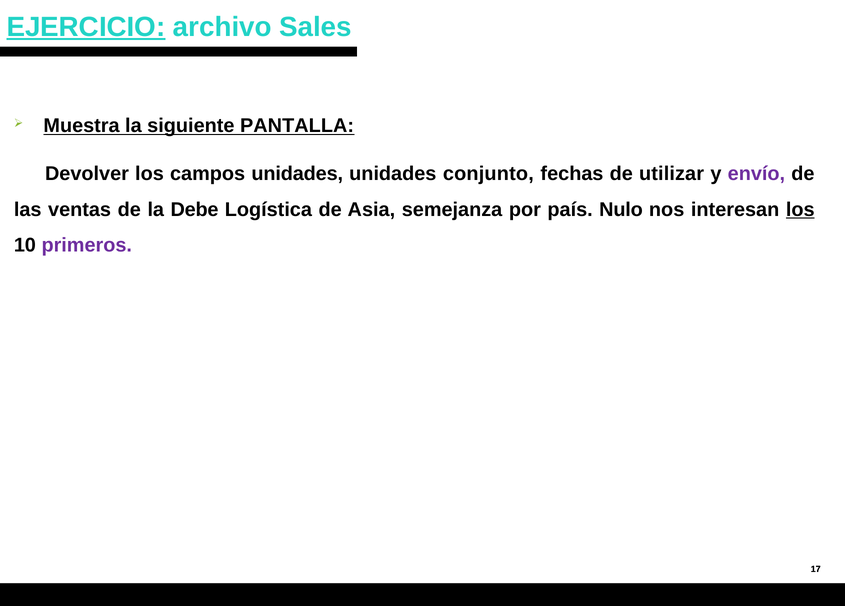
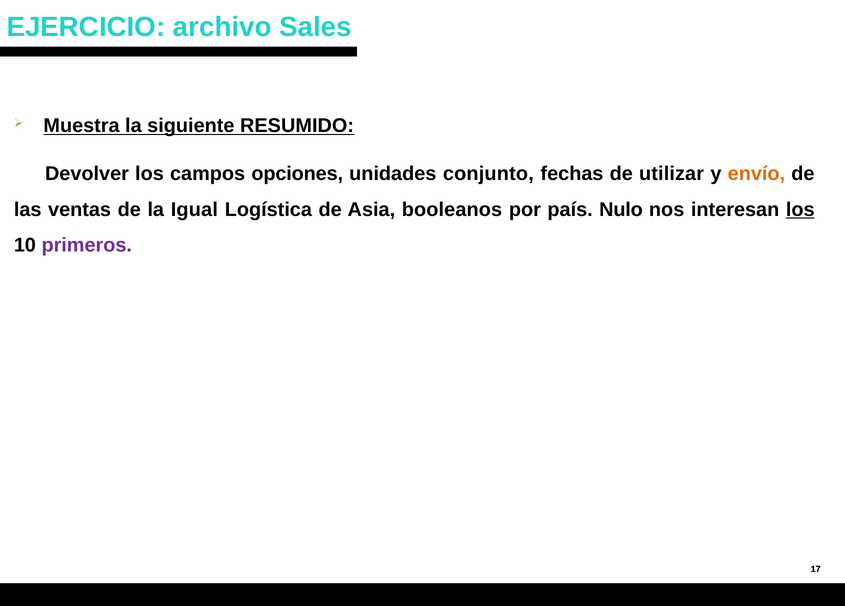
EJERCICIO underline: present -> none (86, 27)
PANTALLA: PANTALLA -> RESUMIDO (297, 126)
campos unidades: unidades -> opciones (297, 174)
envío colour: purple -> orange (756, 174)
Debe: Debe -> Igual (194, 209)
semejanza: semejanza -> booleanos (452, 209)
